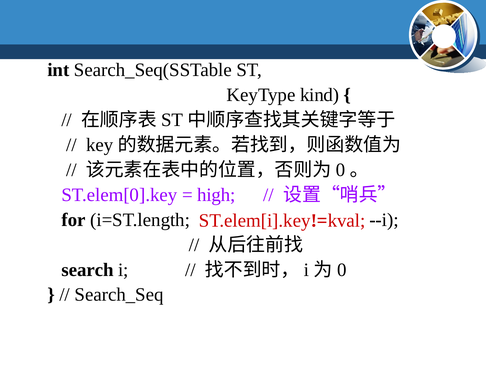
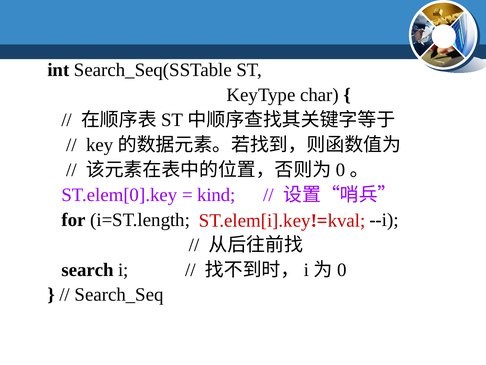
kind: kind -> char (319, 95)
high: high -> kind (216, 195)
